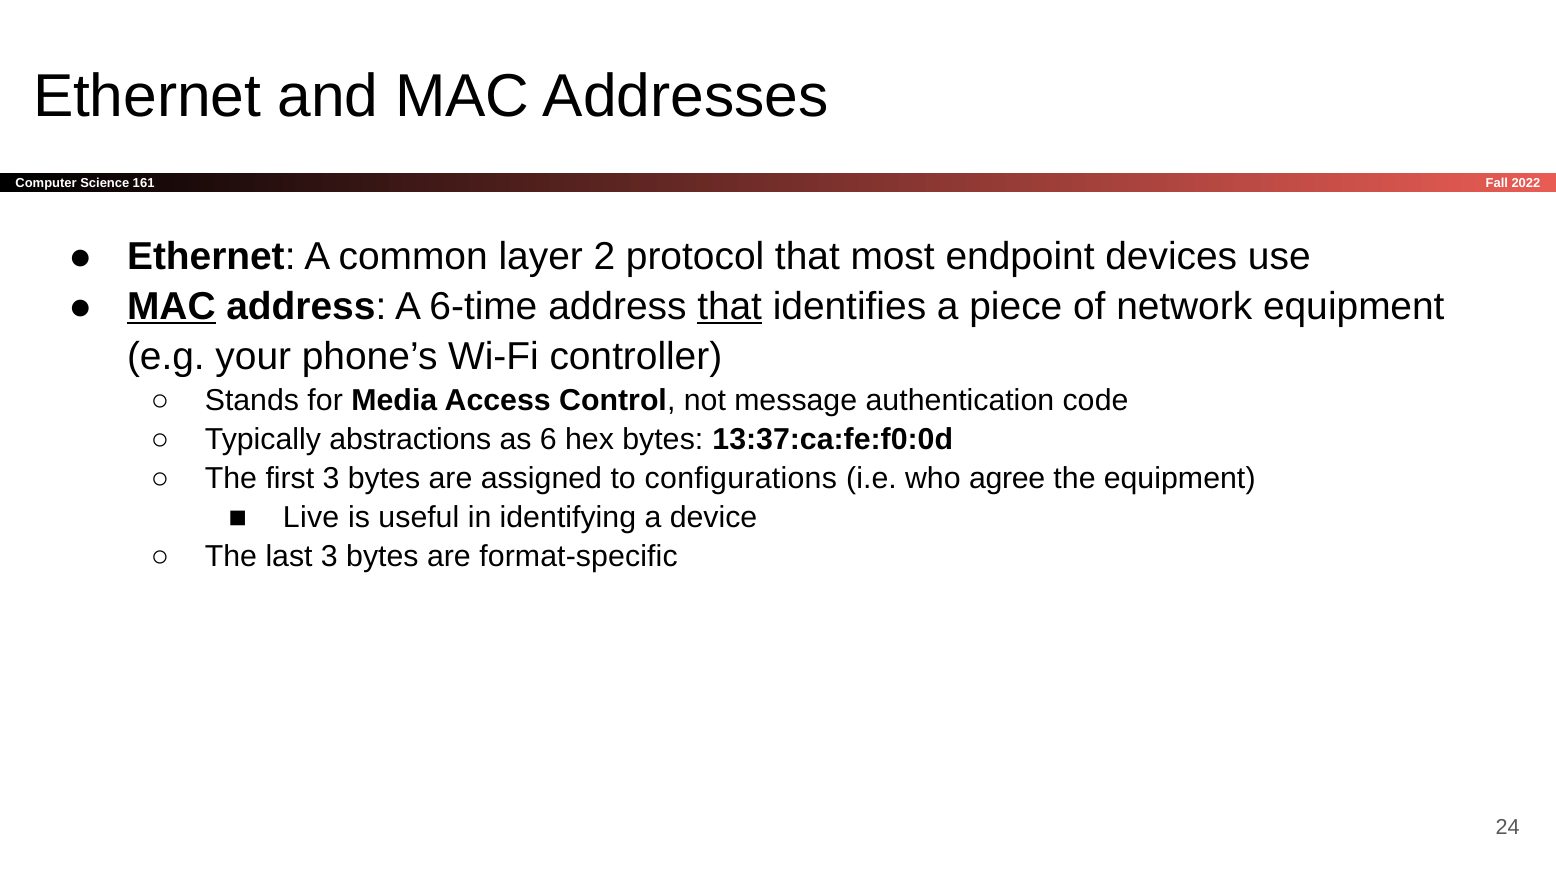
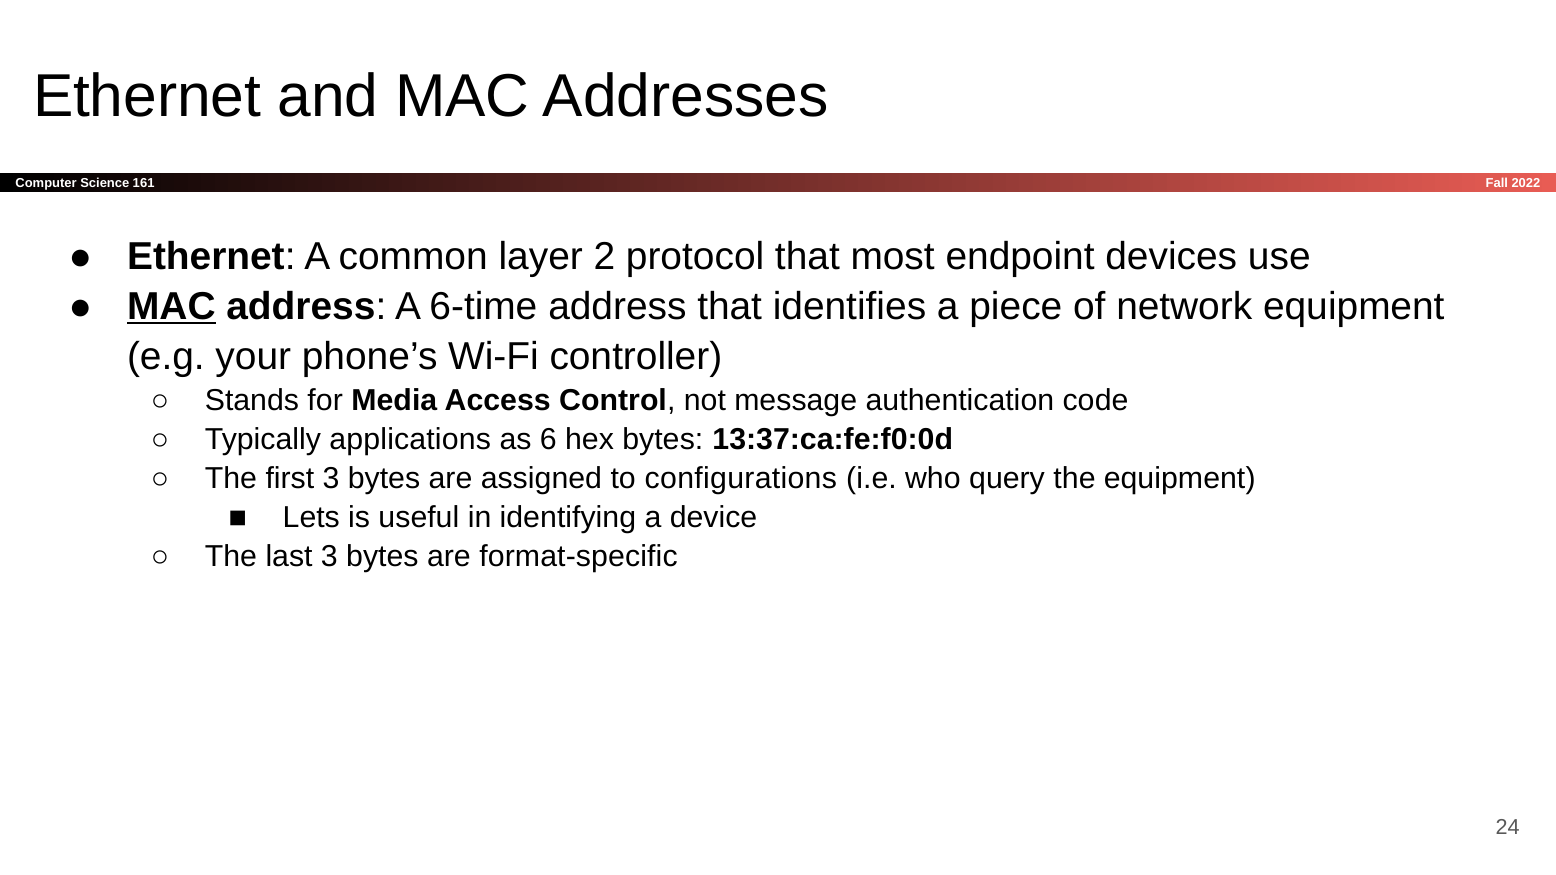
that underline: present -> none (730, 307)
abstractions: abstractions -> applications (410, 440)
agree: agree -> query (1007, 479)
Live: Live -> Lets (311, 518)
